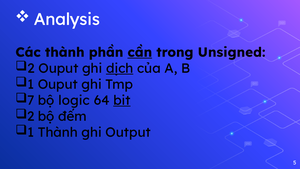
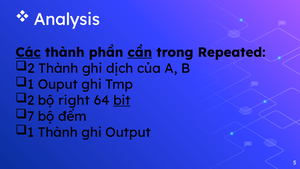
Các underline: none -> present (28, 52)
Unsigned: Unsigned -> Repeated (232, 52)
2 Ouput: Ouput -> Thành (58, 68)
dịch underline: present -> none (120, 68)
7: 7 -> 2 (31, 100)
logic: logic -> right (74, 100)
2: 2 -> 7 (31, 116)
